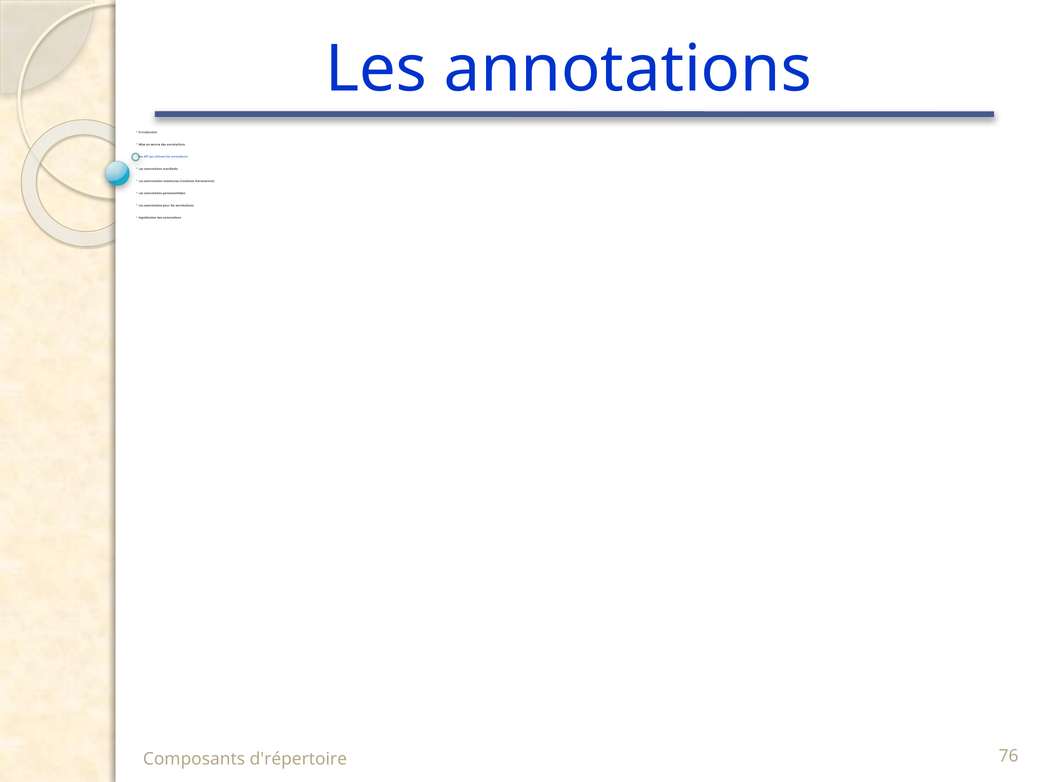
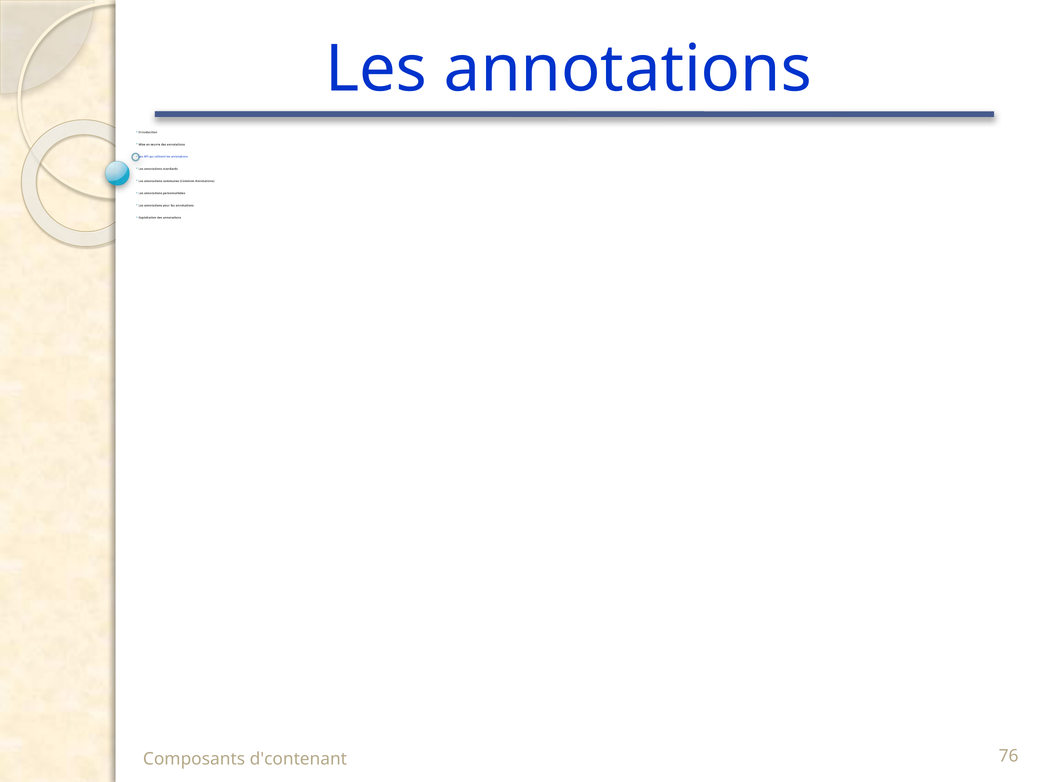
d'répertoire: d'répertoire -> d'contenant (298, 759)
